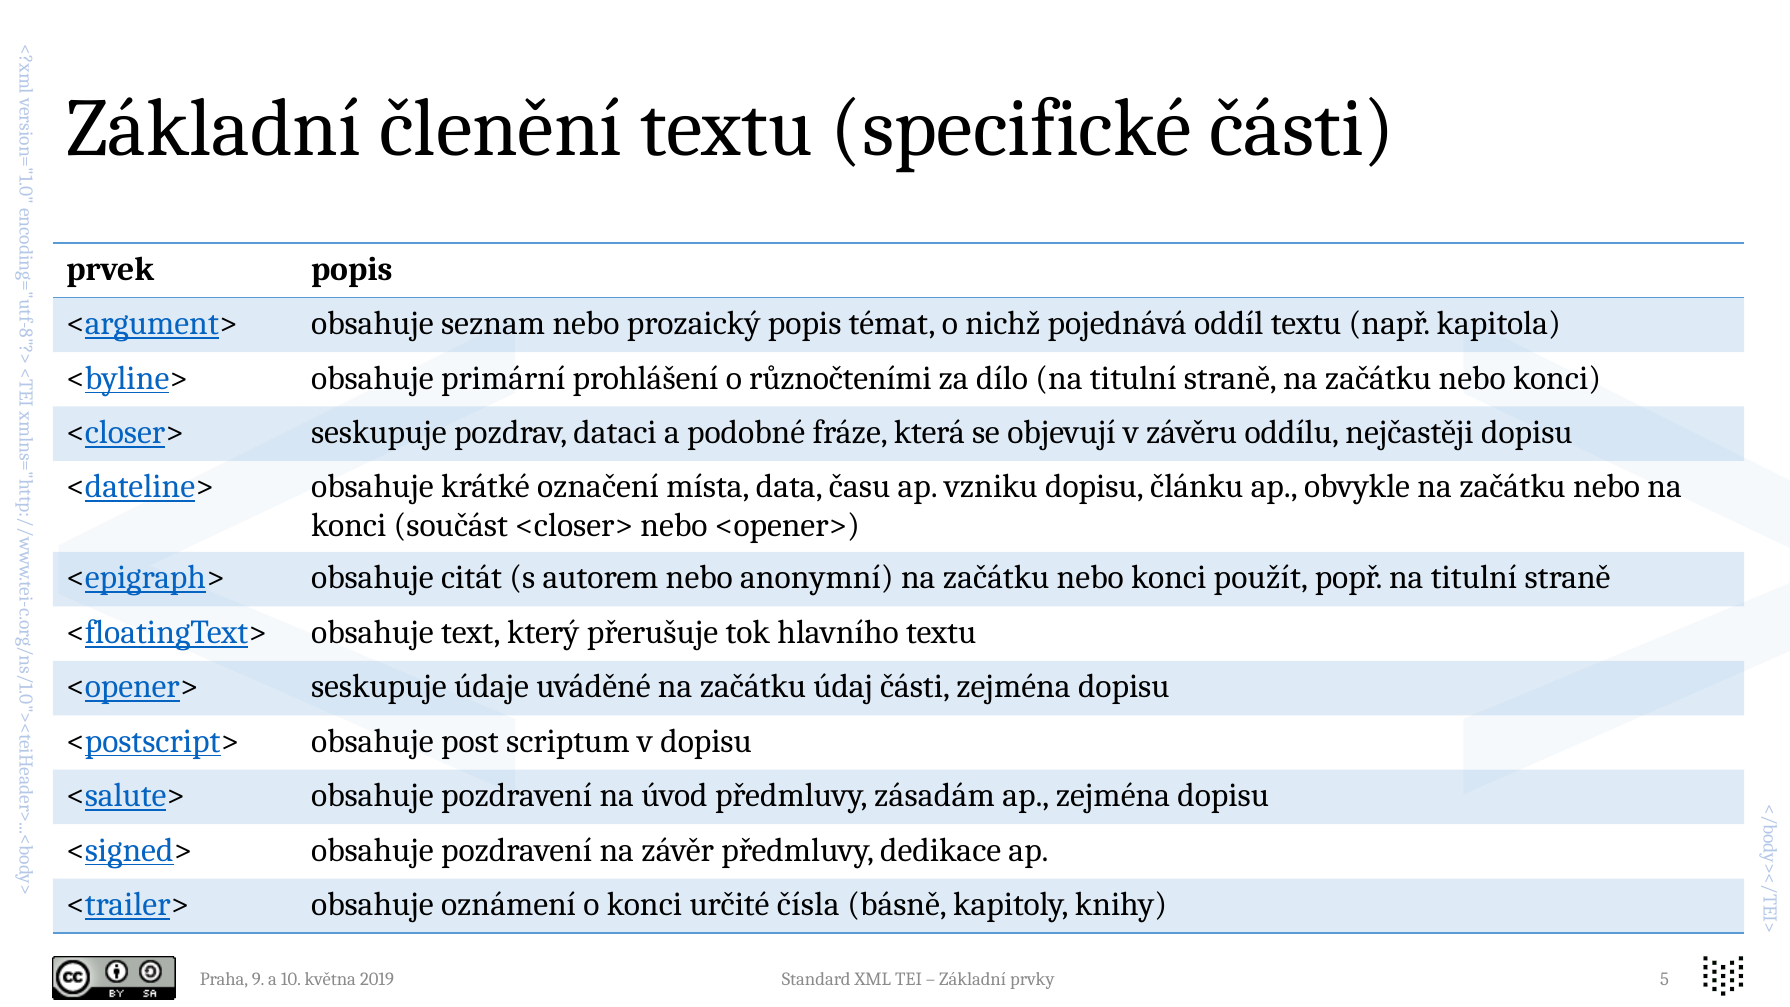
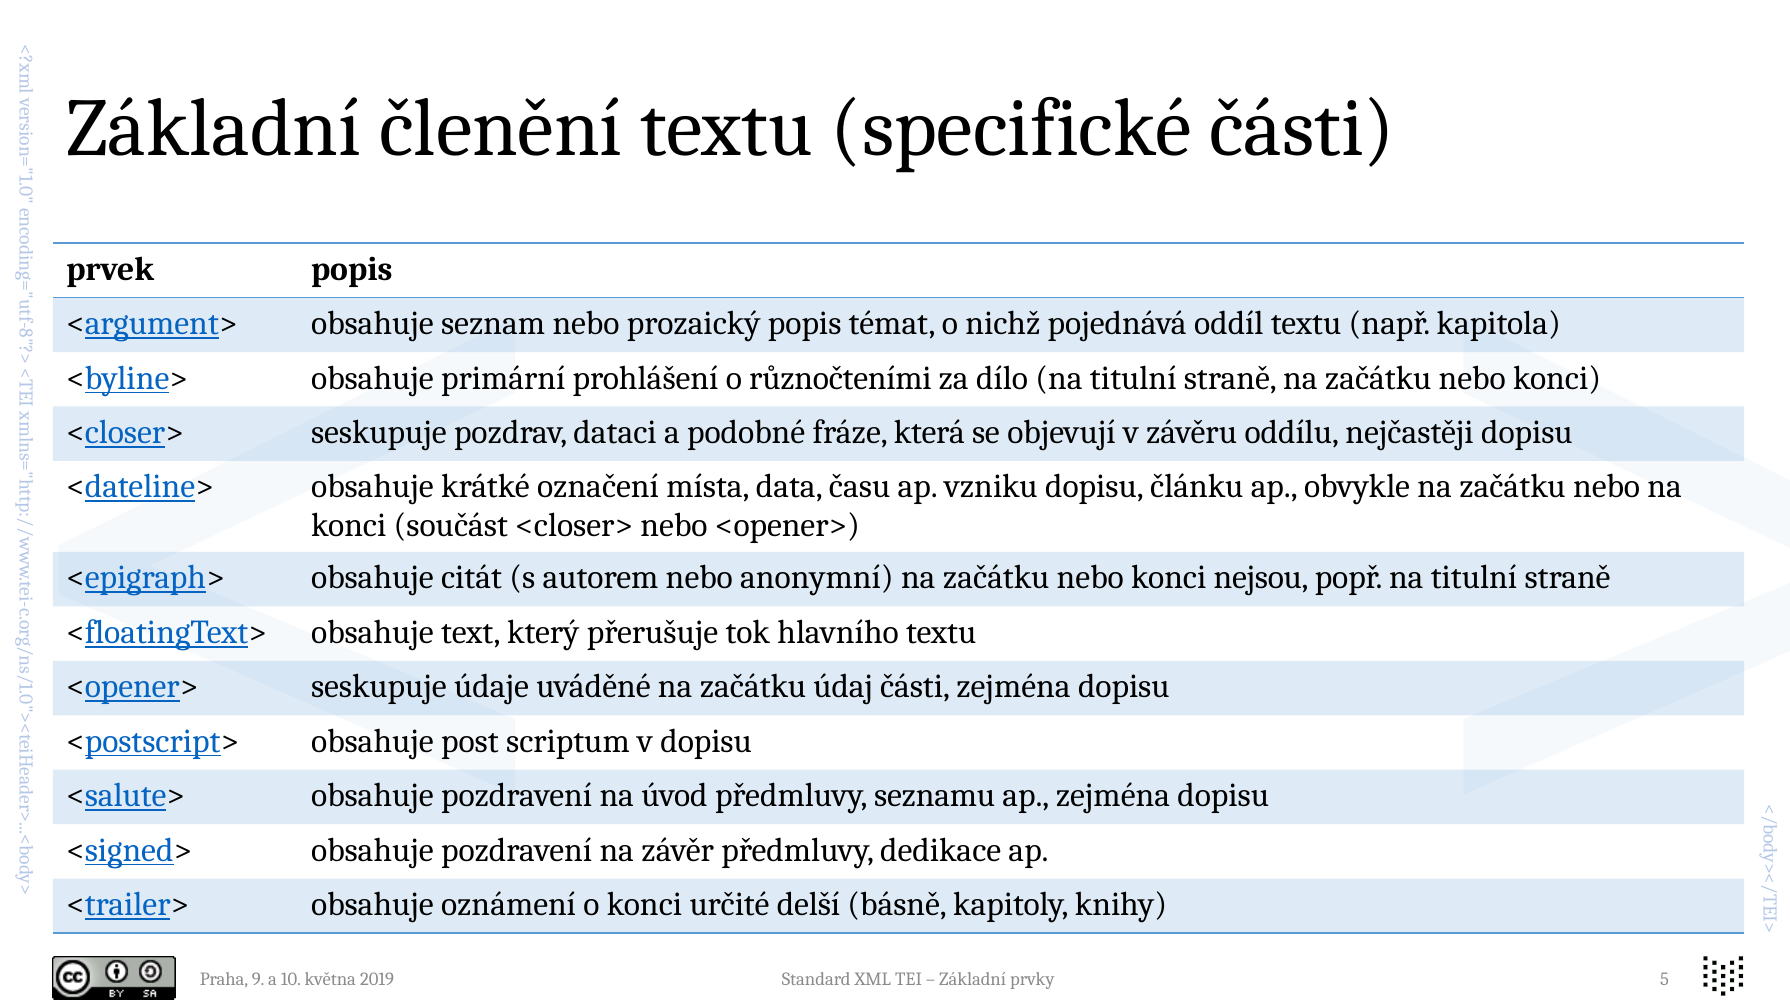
použít: použít -> nejsou (1261, 578)
zásadám: zásadám -> seznamu (935, 795)
čísla: čísla -> delší (808, 904)
